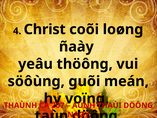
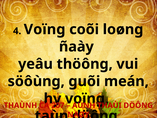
4 Christ: Christ -> Voïng (45, 29)
